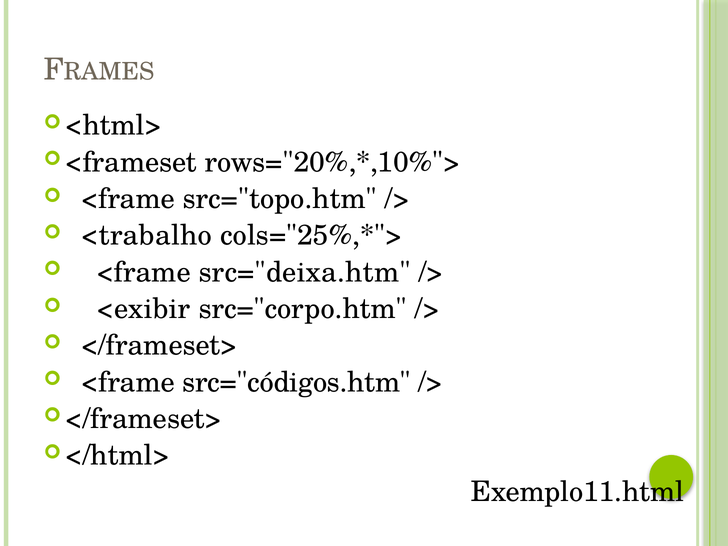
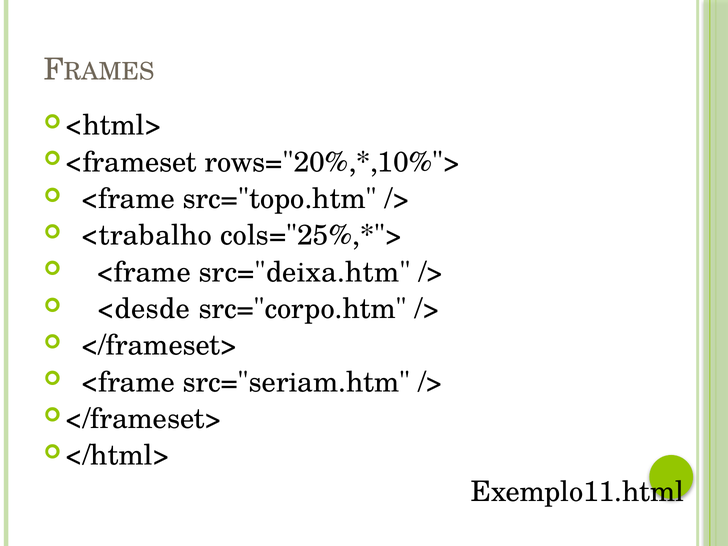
<exibir: <exibir -> <desde (144, 309)
src="códigos.htm: src="códigos.htm -> src="seriam.htm (297, 382)
